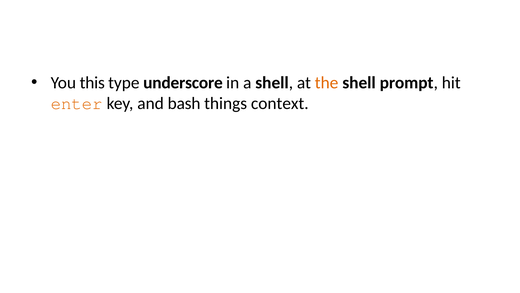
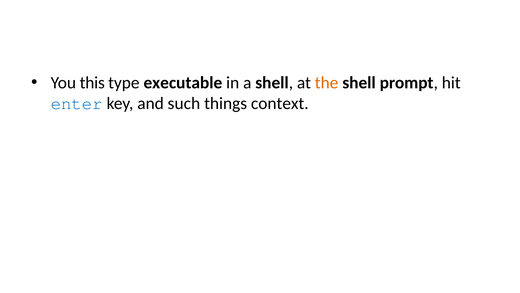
underscore: underscore -> executable (183, 82)
enter colour: orange -> blue (77, 103)
bash: bash -> such (184, 103)
